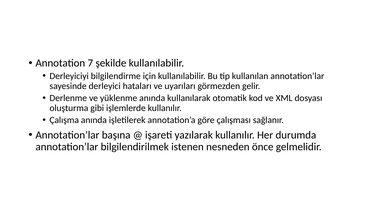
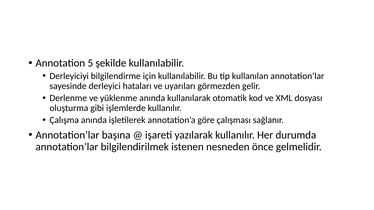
7: 7 -> 5 (90, 63)
